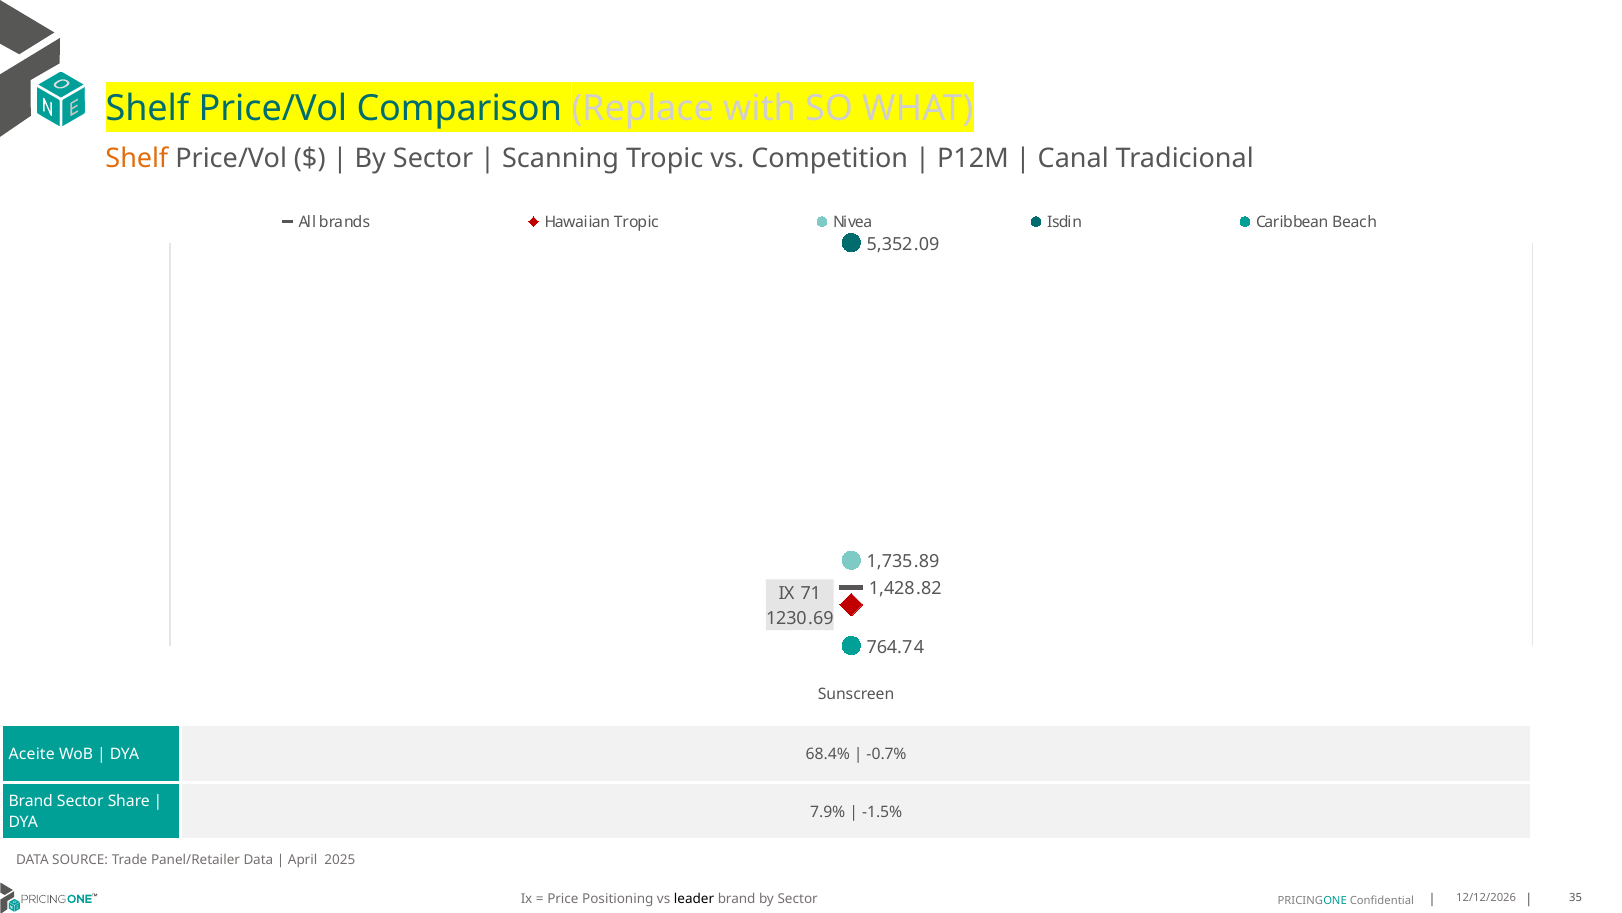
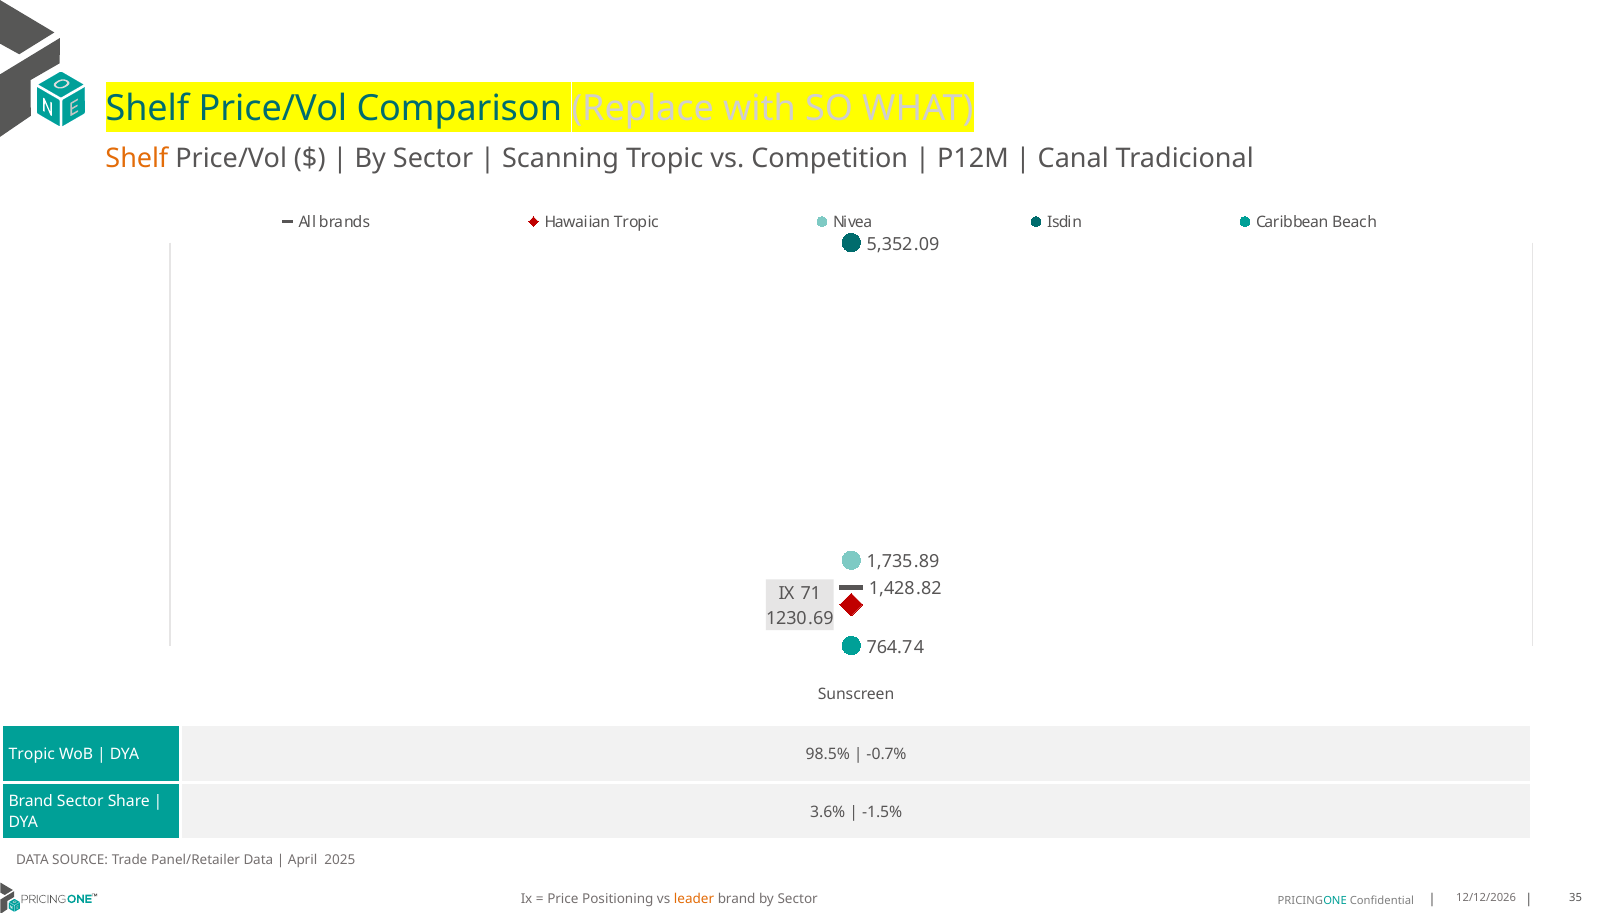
Aceite: Aceite -> Tropic (32, 754)
68.4%: 68.4% -> 98.5% (828, 754)
7.9%: 7.9% -> 3.6% (828, 812)
leader colour: black -> orange (694, 898)
